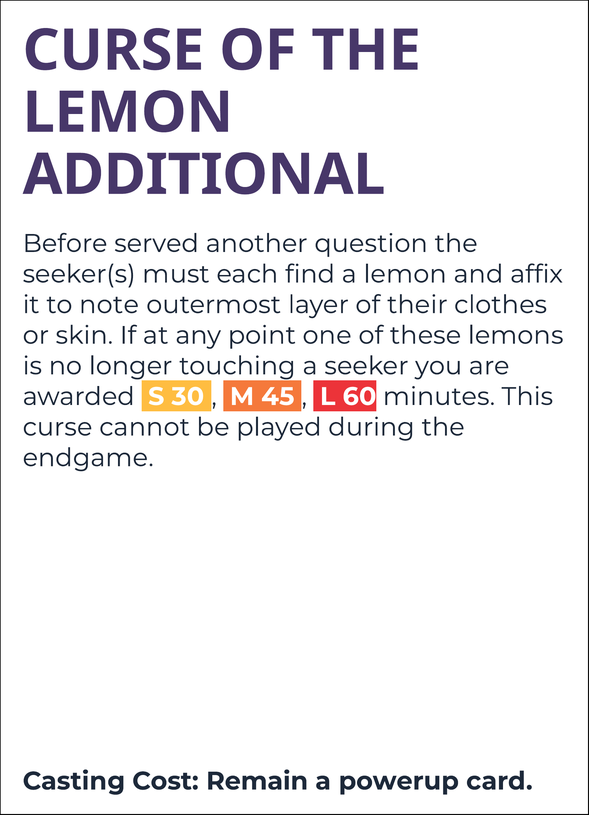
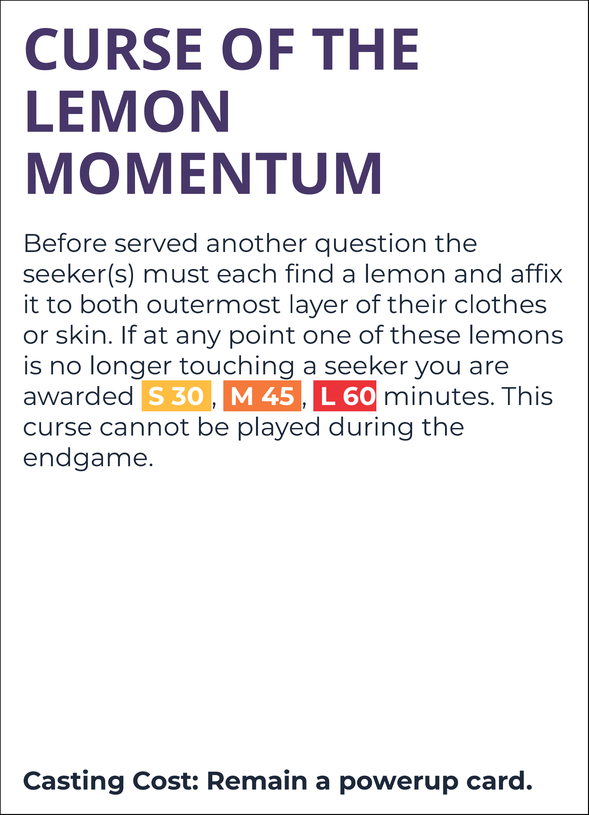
ADDITIONAL: ADDITIONAL -> MOMENTUM (204, 175)
note: note -> both (109, 305)
